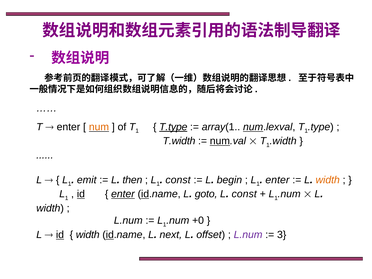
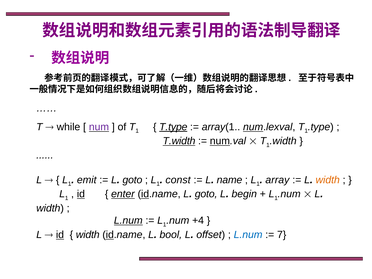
enter: enter -> while (68, 127)
num colour: orange -> purple (99, 127)
T.width underline: none -> present (179, 141)
then: then -> goto (132, 180)
begin: begin -> name (229, 180)
enter: enter -> array (277, 180)
L const: const -> begin (244, 194)
L.num underline: none -> present (128, 221)
+0: +0 -> +4 (198, 221)
next: next -> bool (171, 235)
L.num colour: purple -> blue (248, 235)
3: 3 -> 7 (282, 235)
